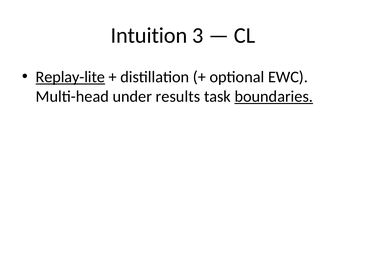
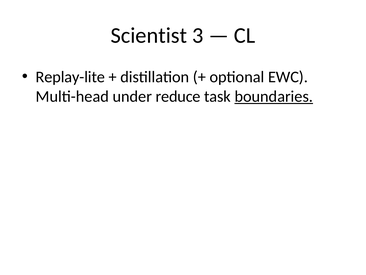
Intuition: Intuition -> Scientist (149, 35)
Replay-lite underline: present -> none (70, 77)
results: results -> reduce (178, 96)
